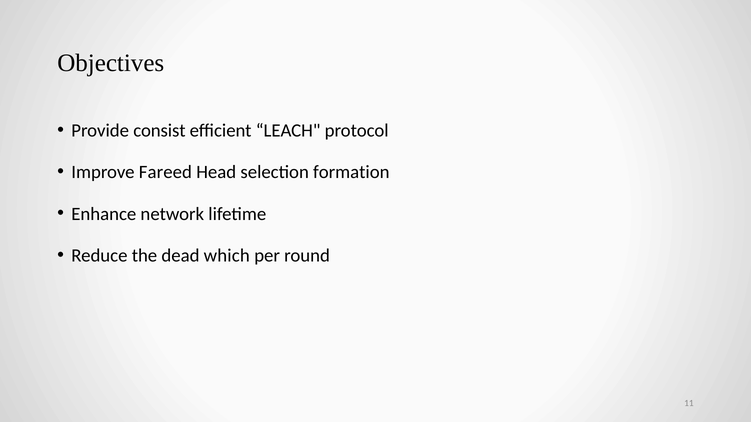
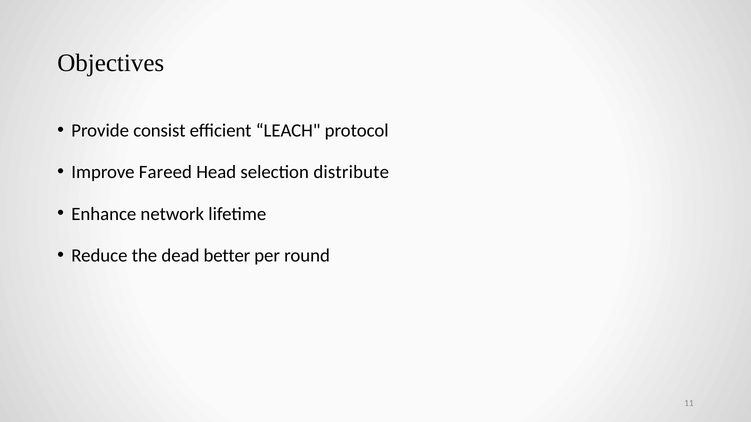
formation: formation -> distribute (351, 172)
which: which -> better (227, 256)
